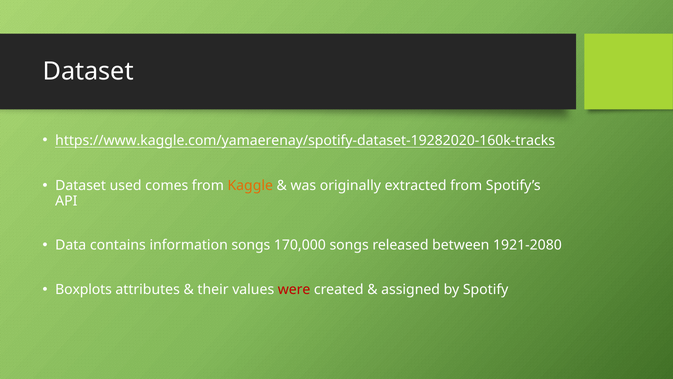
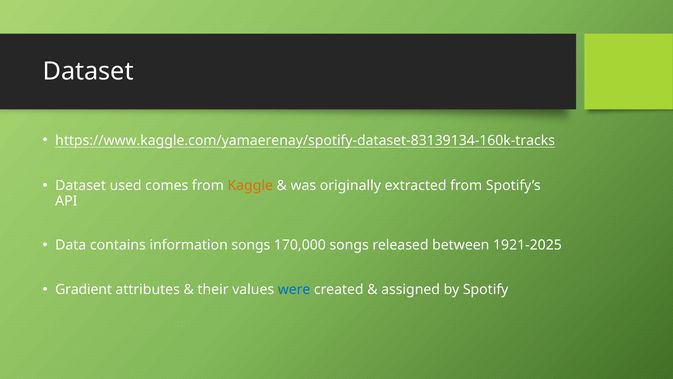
https://www.kaggle.com/yamaerenay/spotify-dataset-19282020-160k-tracks: https://www.kaggle.com/yamaerenay/spotify-dataset-19282020-160k-tracks -> https://www.kaggle.com/yamaerenay/spotify-dataset-83139134-160k-tracks (305, 141)
1921-2080: 1921-2080 -> 1921-2025 (527, 245)
Boxplots: Boxplots -> Gradient (84, 289)
were colour: red -> blue (294, 289)
